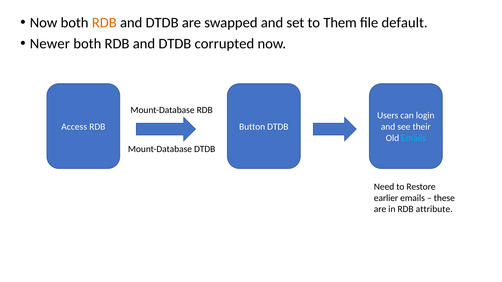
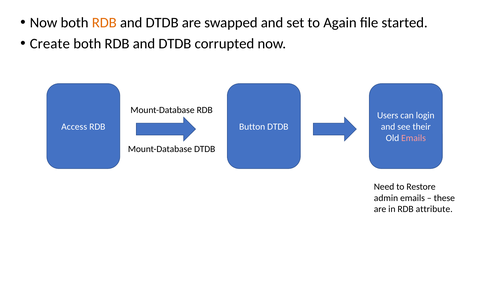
Them: Them -> Again (340, 23)
default: default -> started (405, 23)
Newer: Newer -> Create (50, 44)
Emails colour: light blue -> pink (414, 138)
earlier: earlier -> admin (386, 198)
